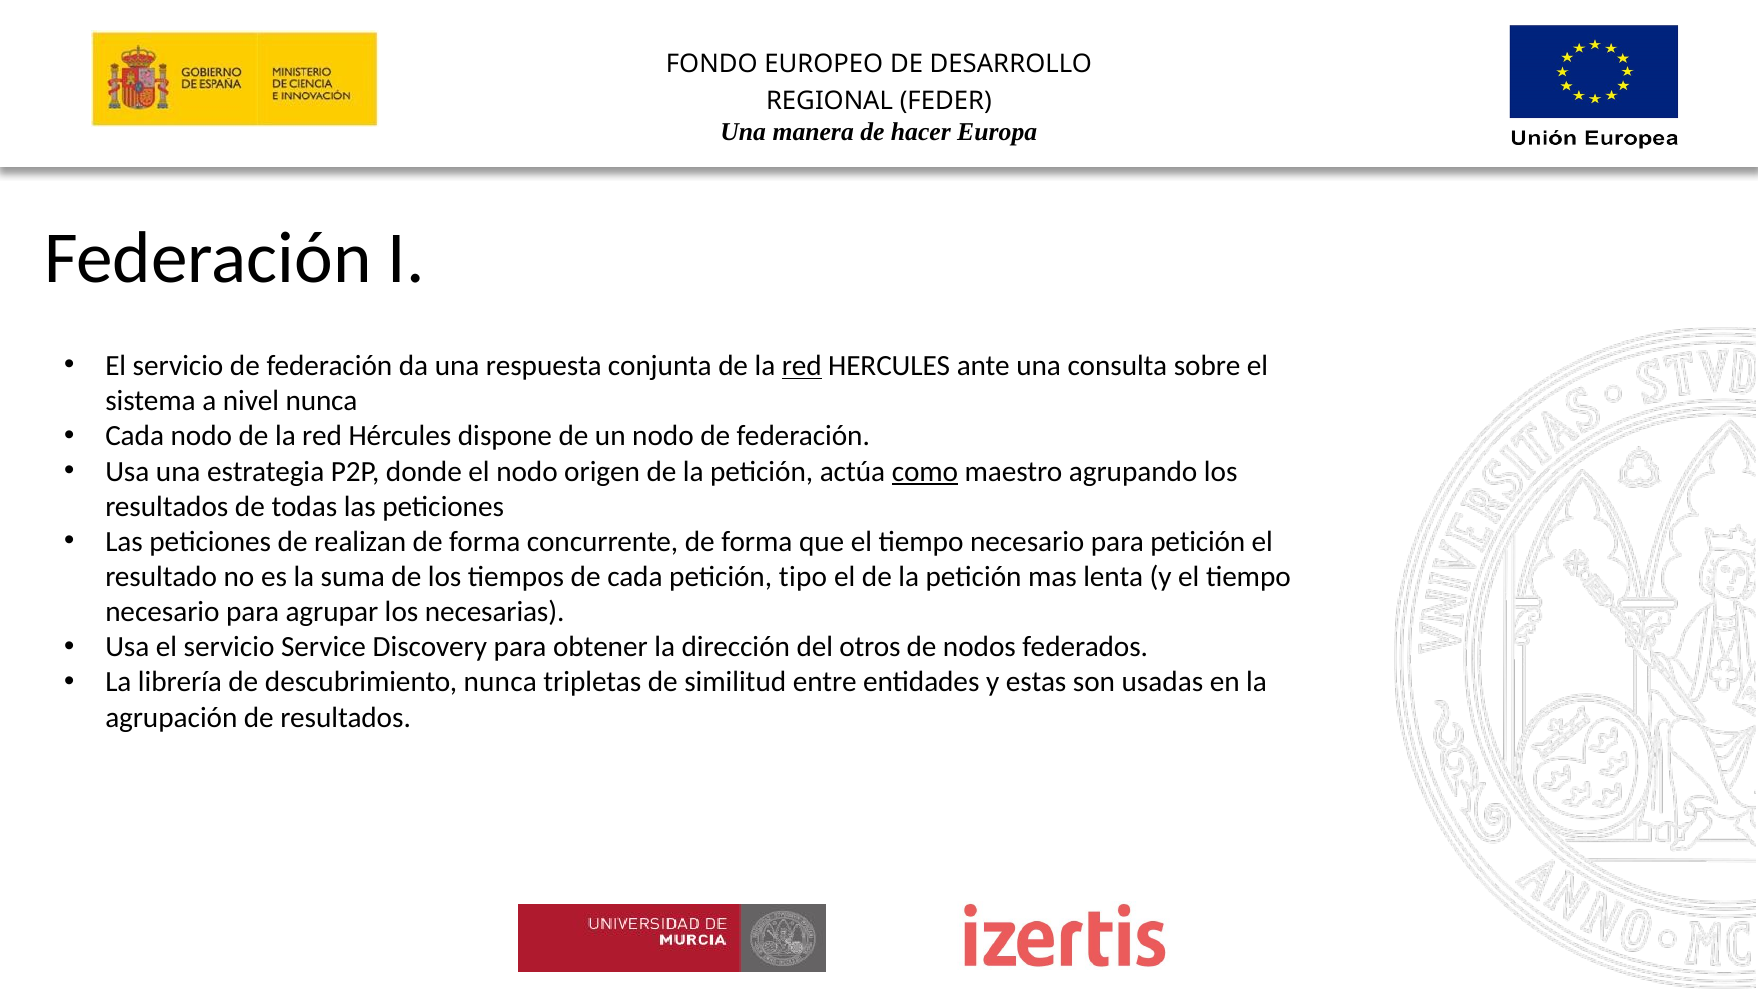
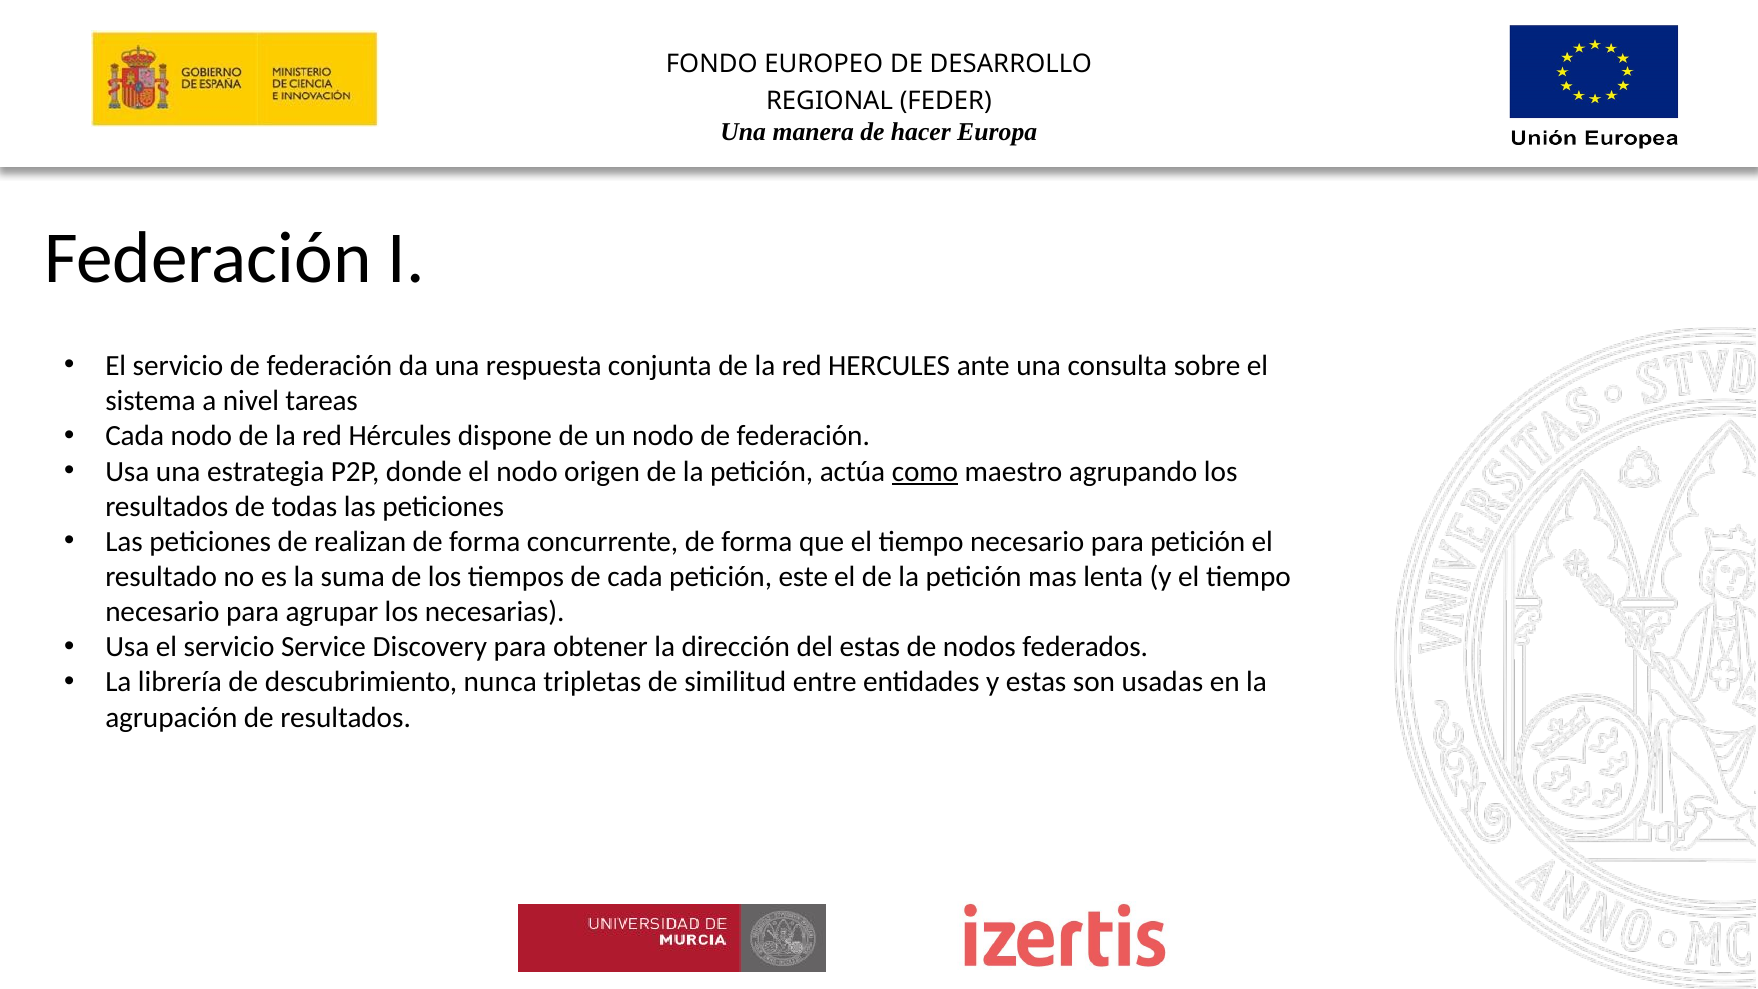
red underline: present -> none (802, 366)
nivel nunca: nunca -> tareas (322, 401)
tipo: tipo -> este (803, 577)
del otros: otros -> estas (870, 647)
